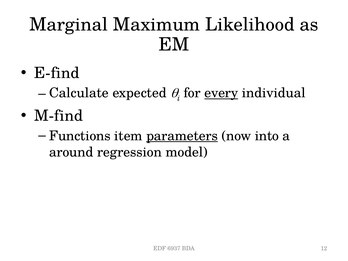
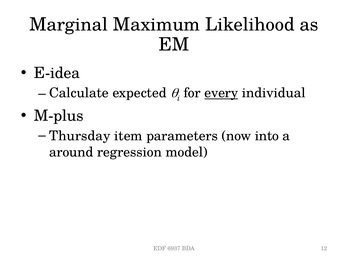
E-find: E-find -> E-idea (57, 73)
M-find: M-find -> M-plus (59, 116)
Functions: Functions -> Thursday (80, 136)
parameters underline: present -> none (182, 136)
